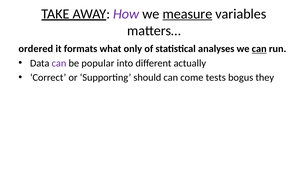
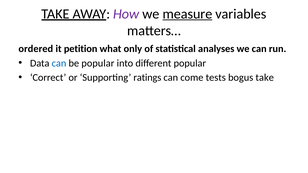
formats: formats -> petition (81, 49)
can underline: present -> none (259, 49)
can colour: purple -> blue (59, 63)
different actually: actually -> popular (190, 63)
should: should -> ratings (147, 78)
bogus they: they -> take (265, 78)
